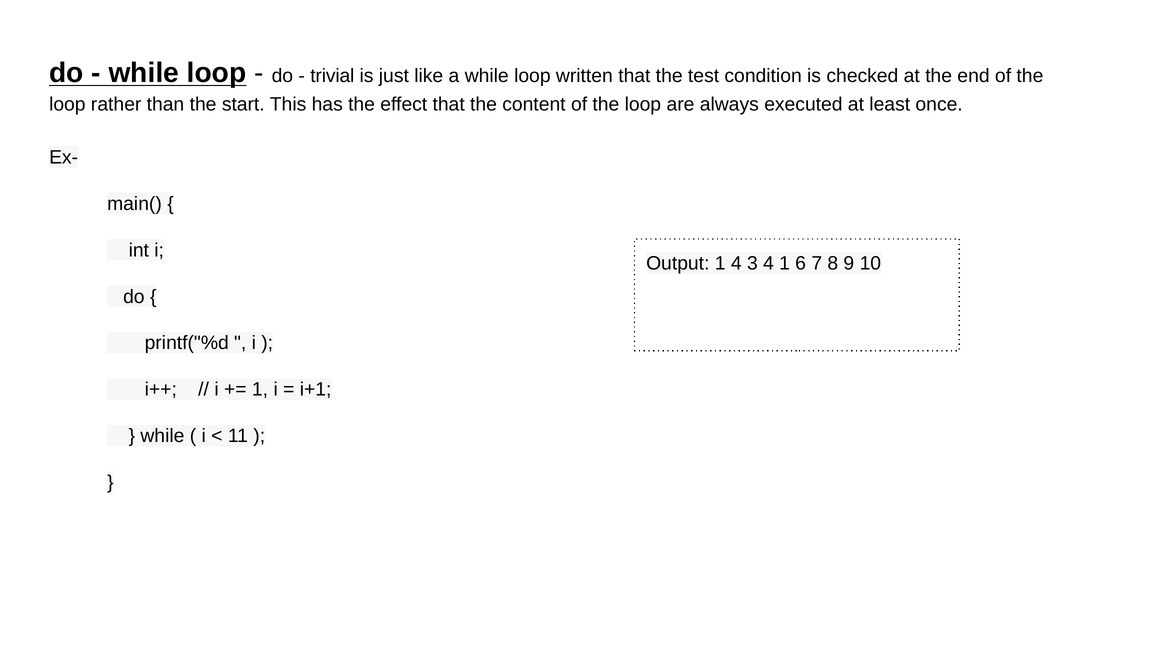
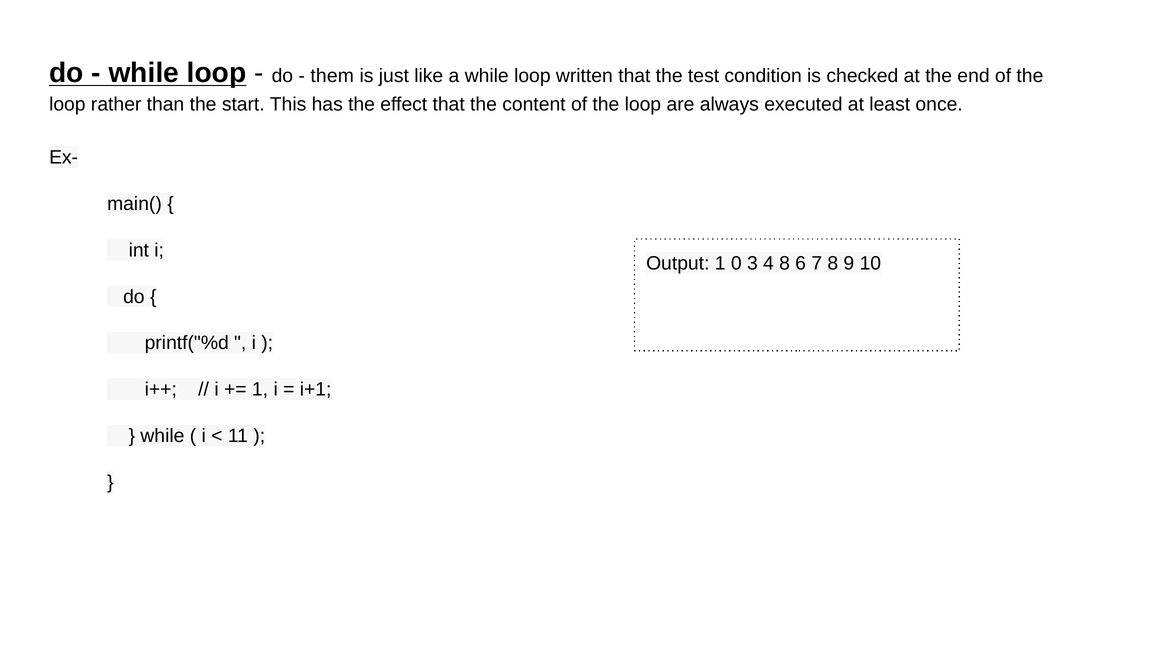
trivial: trivial -> them (332, 76)
1 4: 4 -> 0 (736, 263)
4 1: 1 -> 8 (785, 263)
